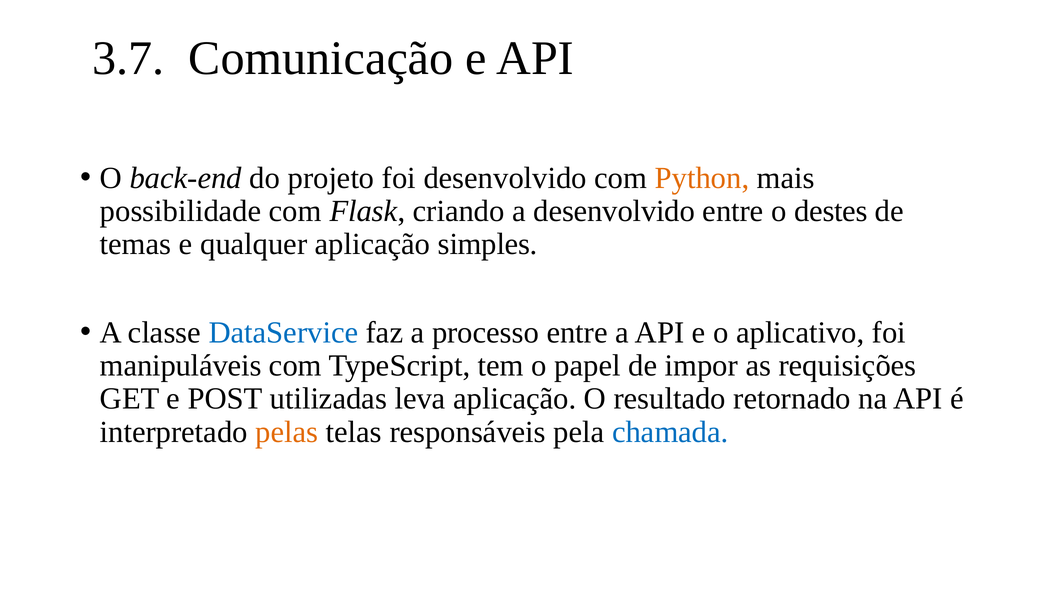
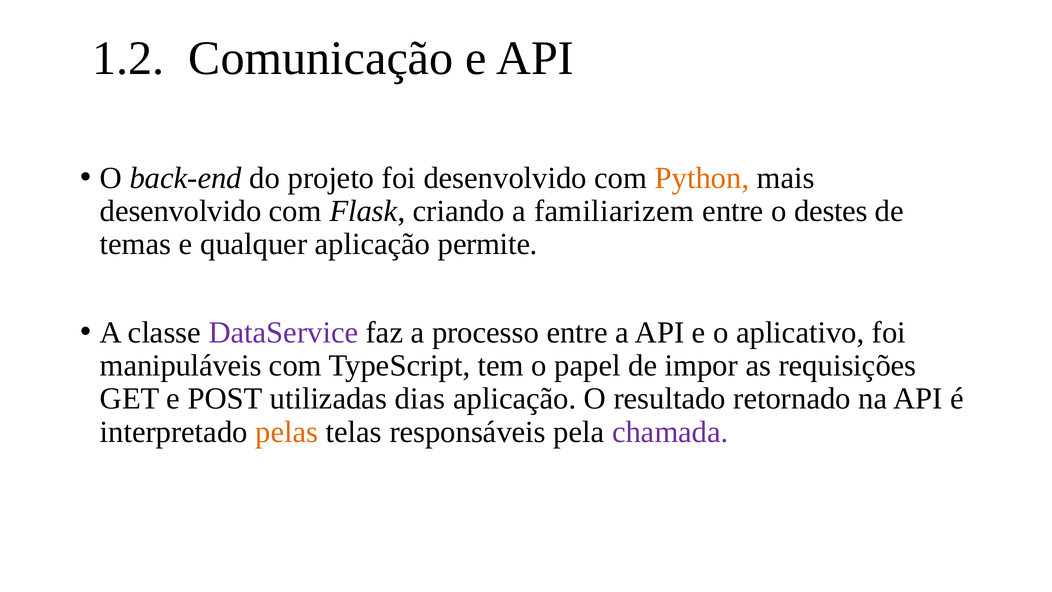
3.7: 3.7 -> 1.2 (128, 58)
possibilidade: possibilidade -> desenvolvido (181, 211)
a desenvolvido: desenvolvido -> familiarizem (614, 211)
simples: simples -> permite (488, 244)
DataService colour: blue -> purple (283, 332)
leva: leva -> dias (420, 399)
chamada colour: blue -> purple (670, 432)
